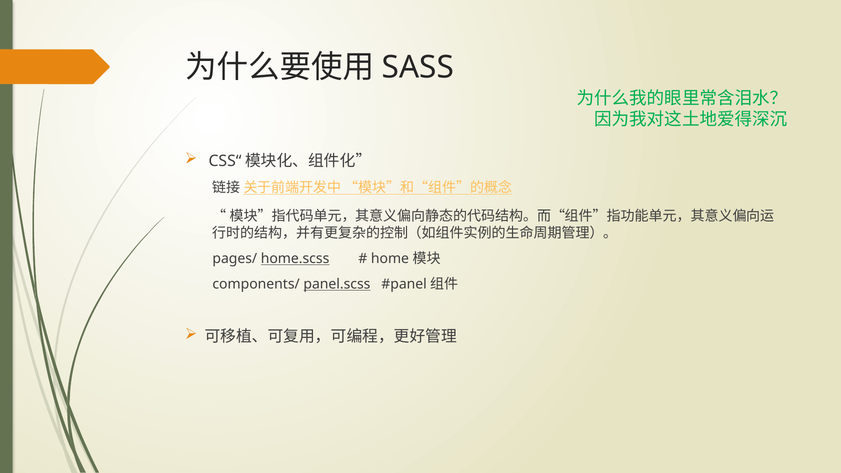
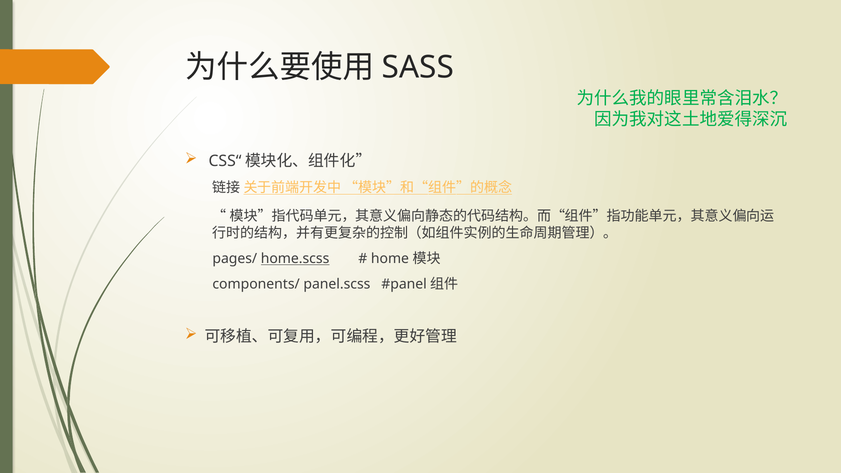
panel.scss underline: present -> none (337, 284)
